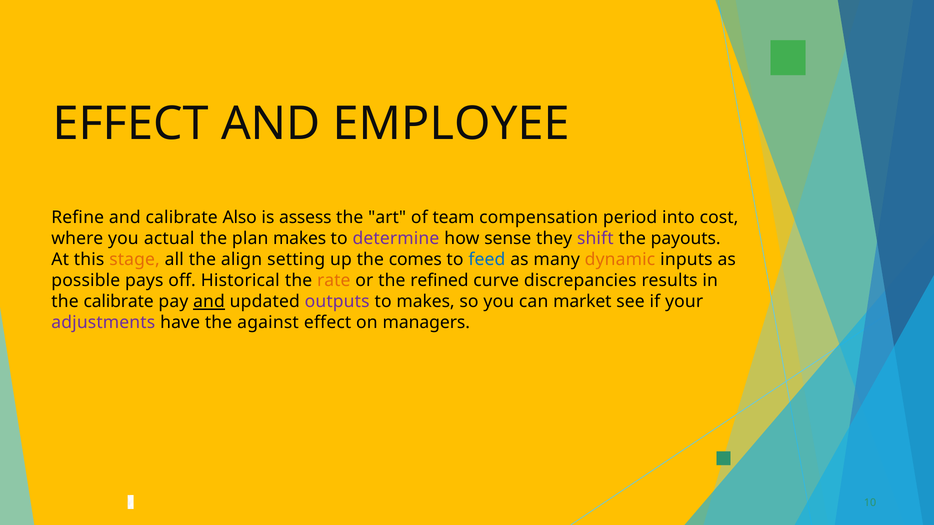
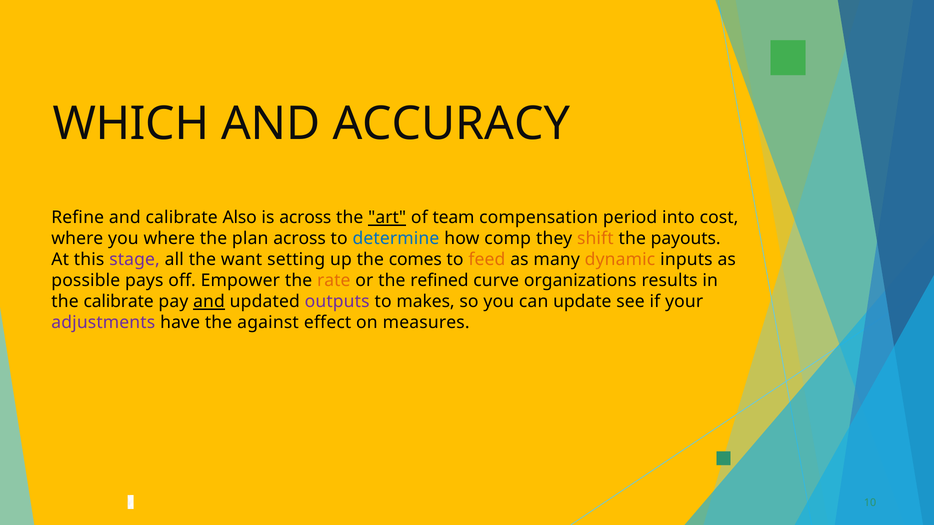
EFFECT: EFFECT -> WHICH (131, 124)
EMPLOYEE: EMPLOYEE -> ACCURACY (451, 124)
is assess: assess -> across (305, 218)
art underline: none -> present (387, 218)
you actual: actual -> where (169, 239)
plan makes: makes -> across (300, 239)
determine colour: purple -> blue (396, 239)
sense: sense -> comp (508, 239)
shift colour: purple -> orange (595, 239)
stage colour: orange -> purple (135, 260)
align: align -> want (242, 260)
feed colour: blue -> orange (487, 260)
Historical: Historical -> Empower (240, 281)
discrepancies: discrepancies -> organizations (580, 281)
market: market -> update (582, 302)
managers: managers -> measures (426, 323)
